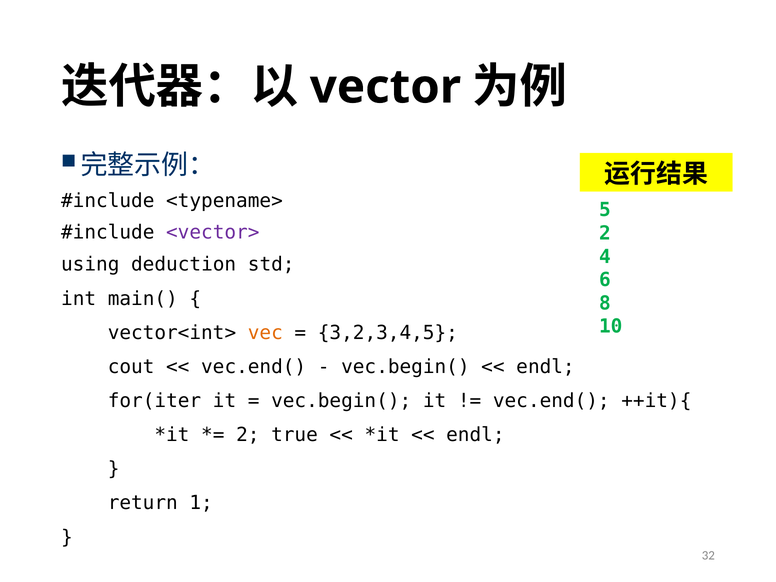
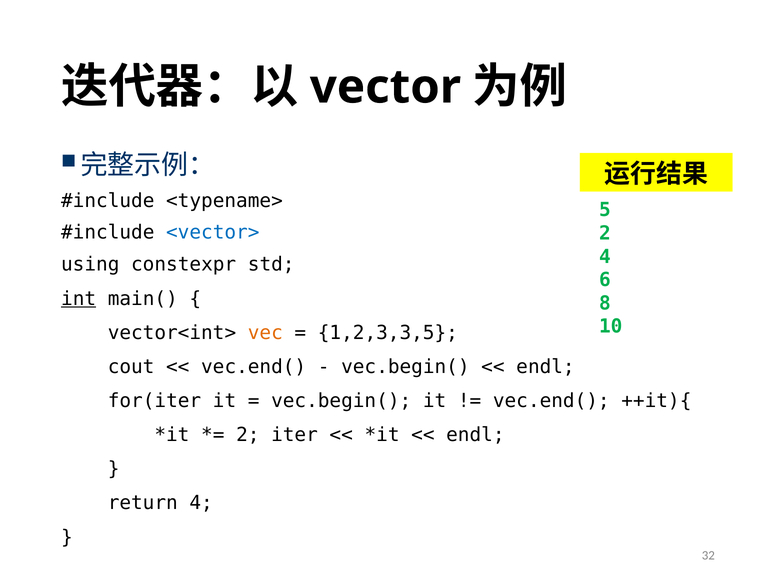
<vector> colour: purple -> blue (213, 233)
deduction: deduction -> constexpr (184, 264)
int underline: none -> present (79, 299)
3,2,3,4,5: 3,2,3,4,5 -> 1,2,3,3,5 (388, 333)
true: true -> iter (295, 435)
return 1: 1 -> 4 (201, 503)
